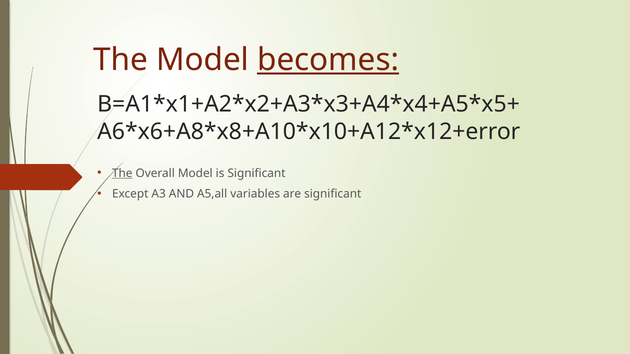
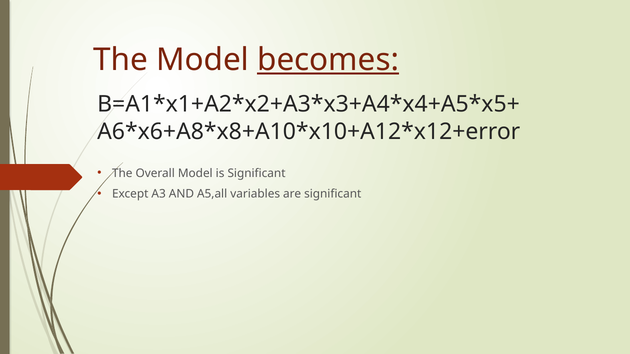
The underline: present -> none (122, 173)
